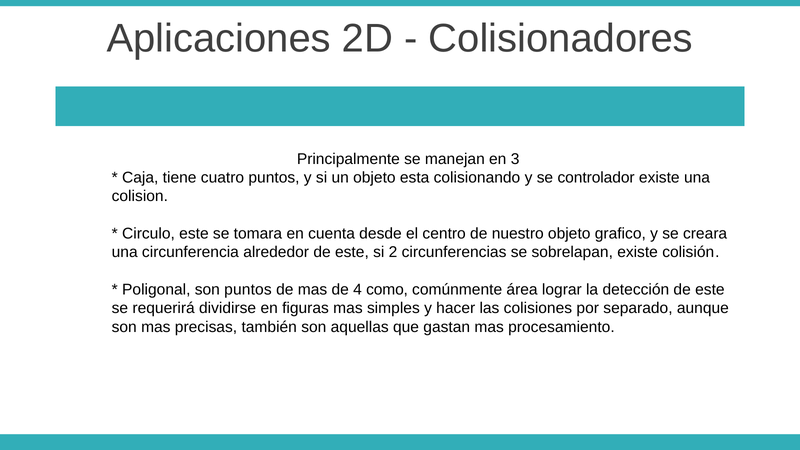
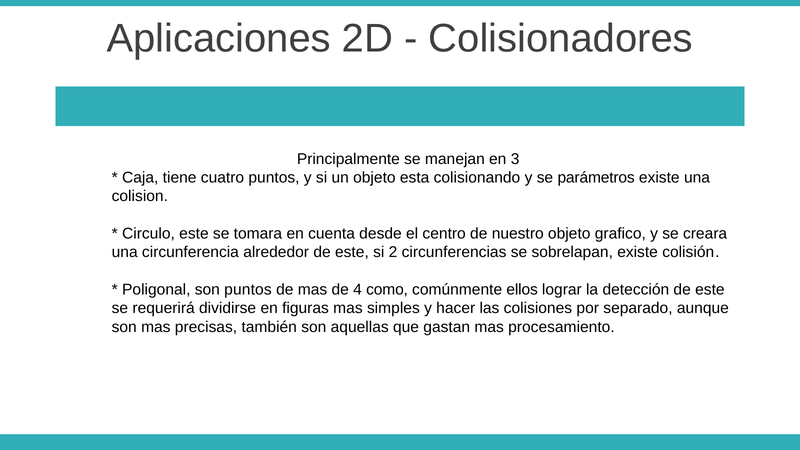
controlador: controlador -> parámetros (596, 178)
área: área -> ellos (522, 290)
